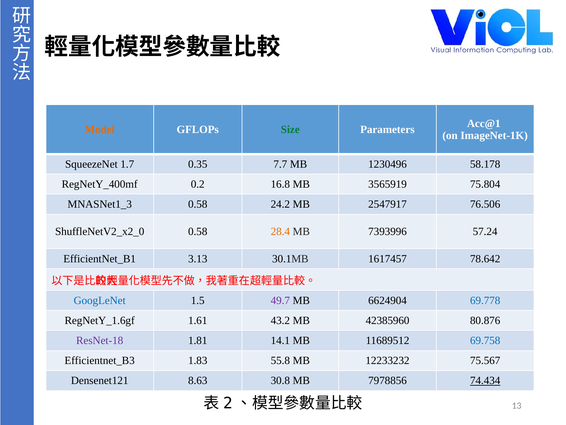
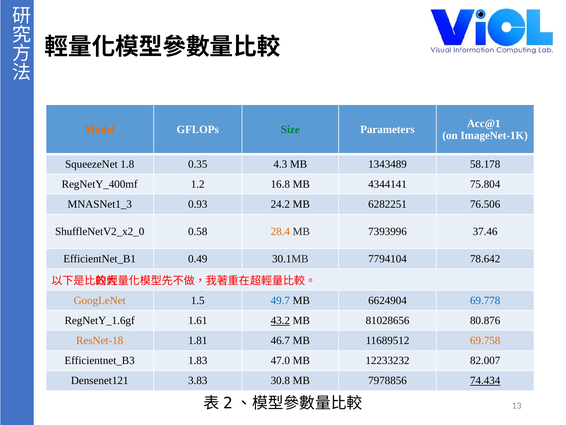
1.7: 1.7 -> 1.8 (127, 164)
7.7: 7.7 -> 4.3 (280, 164)
1230496: 1230496 -> 1343489 (388, 164)
0.2: 0.2 -> 1.2 (198, 184)
3565919: 3565919 -> 4344141 (388, 184)
0.58: 0.58 -> 0.93 (198, 204)
2547917: 2547917 -> 6282251 (388, 204)
57.24: 57.24 -> 37.46 (485, 231)
3.13: 3.13 -> 0.49 (198, 258)
1617457: 1617457 -> 7794104 (388, 258)
GoogLeNet colour: blue -> orange (100, 300)
49.7 colour: purple -> blue (280, 300)
43.2 underline: none -> present (280, 320)
42385960: 42385960 -> 81028656 (388, 320)
ResNet-18 colour: purple -> orange (100, 340)
14.1: 14.1 -> 46.7 (280, 340)
69.758 colour: blue -> orange (485, 340)
55.8: 55.8 -> 47.0 (280, 360)
75.567: 75.567 -> 82.007 (485, 360)
8.63: 8.63 -> 3.83 (198, 380)
